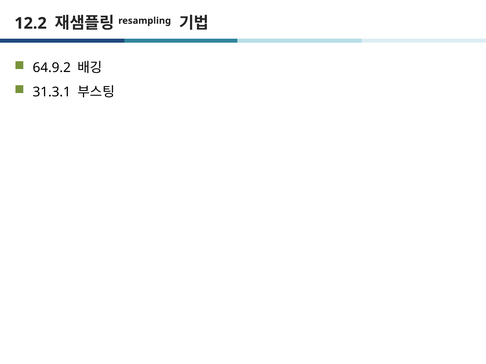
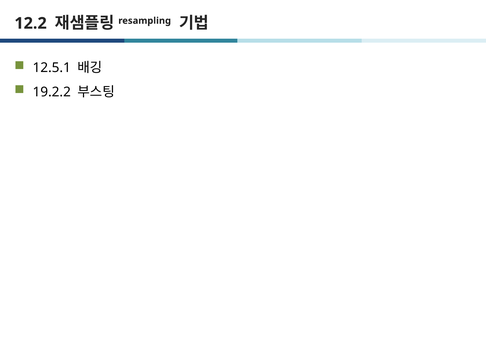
64.9.2: 64.9.2 -> 12.5.1 (52, 68)
31.3.1: 31.3.1 -> 19.2.2 (52, 92)
